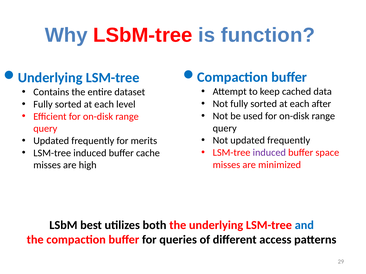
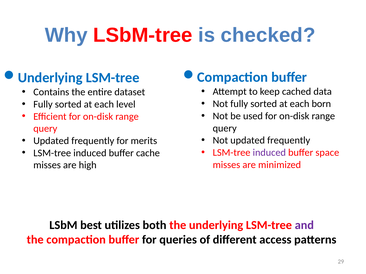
function: function -> checked (268, 35)
after: after -> born (321, 104)
and colour: blue -> purple (304, 225)
